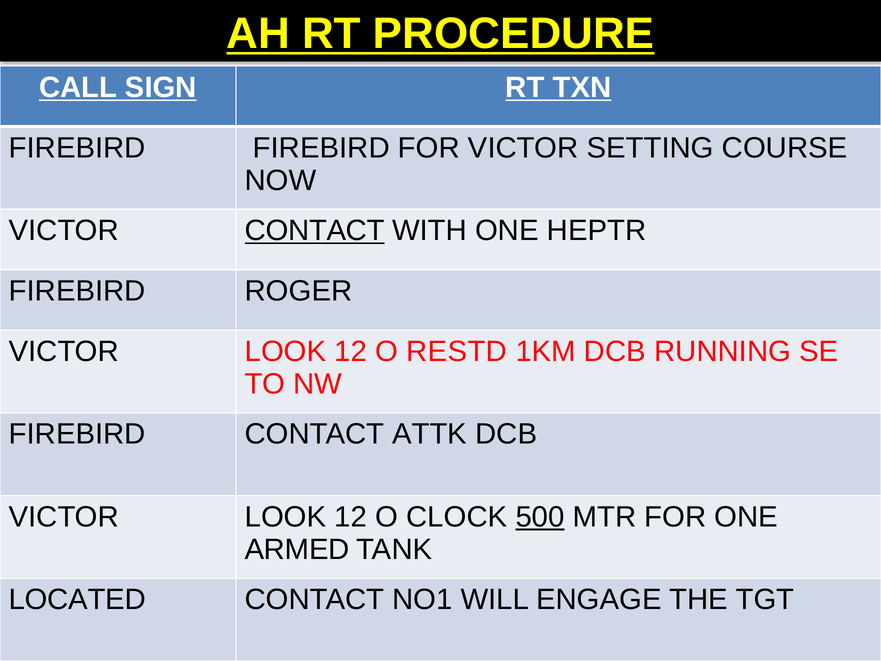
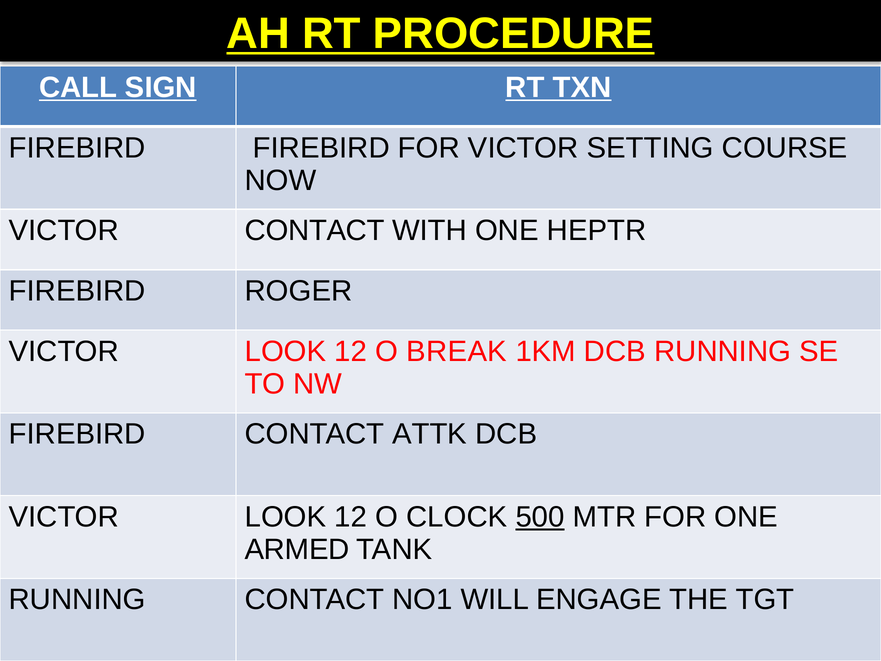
CONTACT underline: present -> none (315, 230)
RESTD: RESTD -> BREAK (457, 351)
LOCATED: LOCATED -> RUNNING (77, 599)
